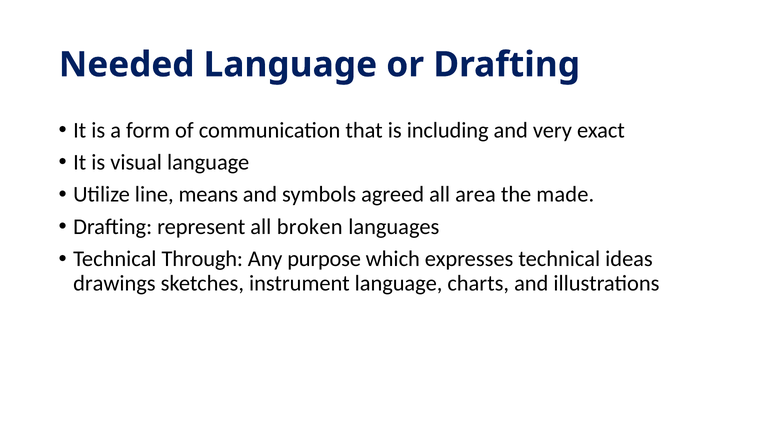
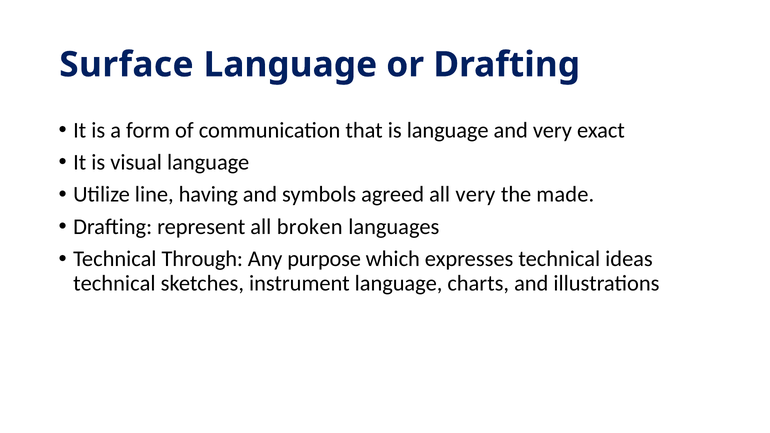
Needed: Needed -> Surface (126, 65)
is including: including -> language (448, 130)
means: means -> having (208, 195)
all area: area -> very (475, 195)
drawings: drawings -> technical (114, 283)
